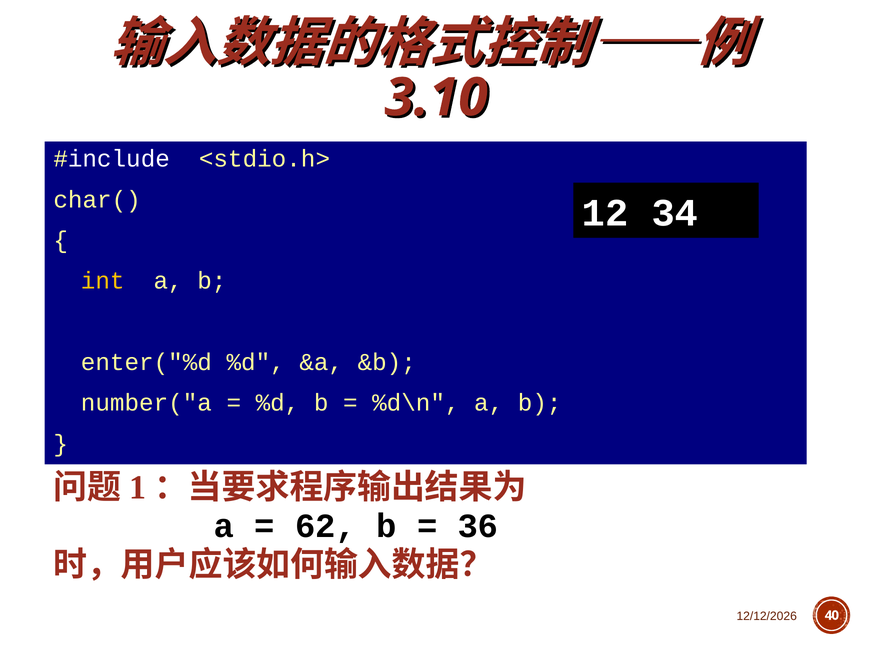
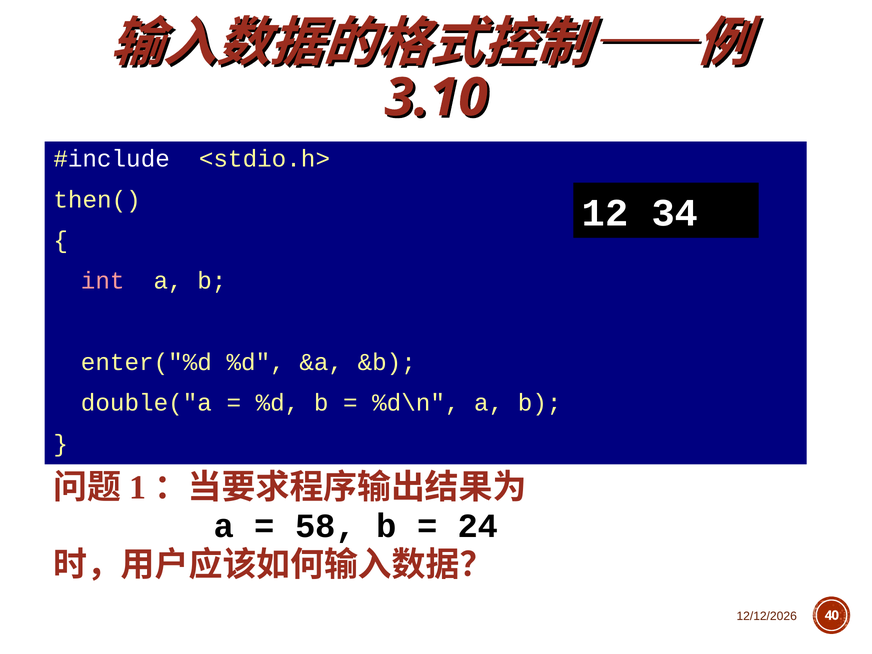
char(: char( -> then( (97, 200)
int colour: yellow -> pink (103, 281)
number("a: number("a -> double("a (146, 403)
62: 62 -> 58 (326, 526)
36: 36 -> 24 (478, 526)
